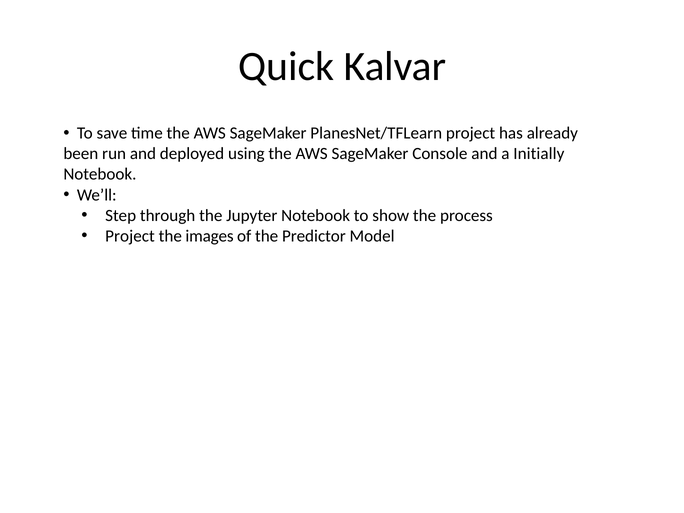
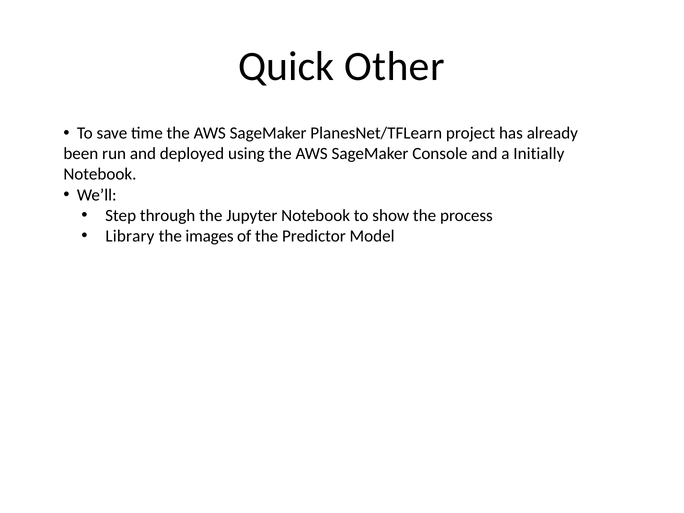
Kalvar: Kalvar -> Other (394, 66)
Project: Project -> Library (130, 236)
